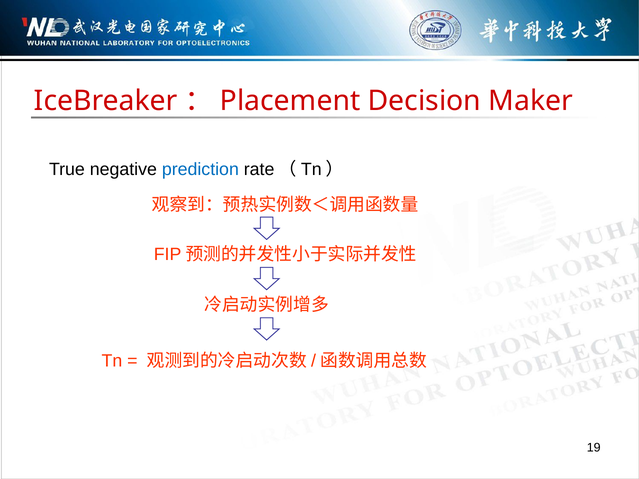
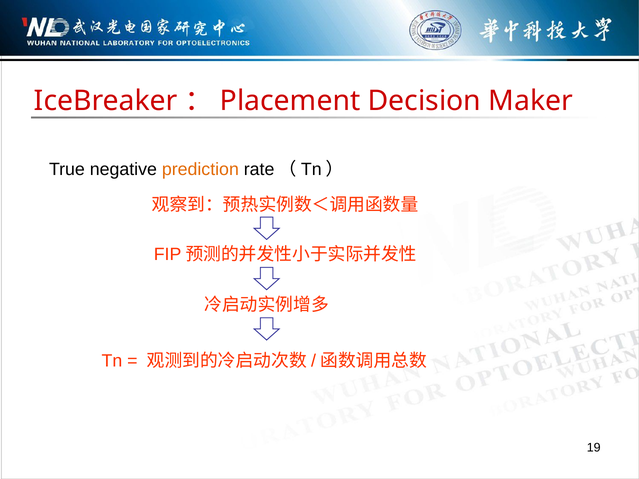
prediction colour: blue -> orange (200, 170)
